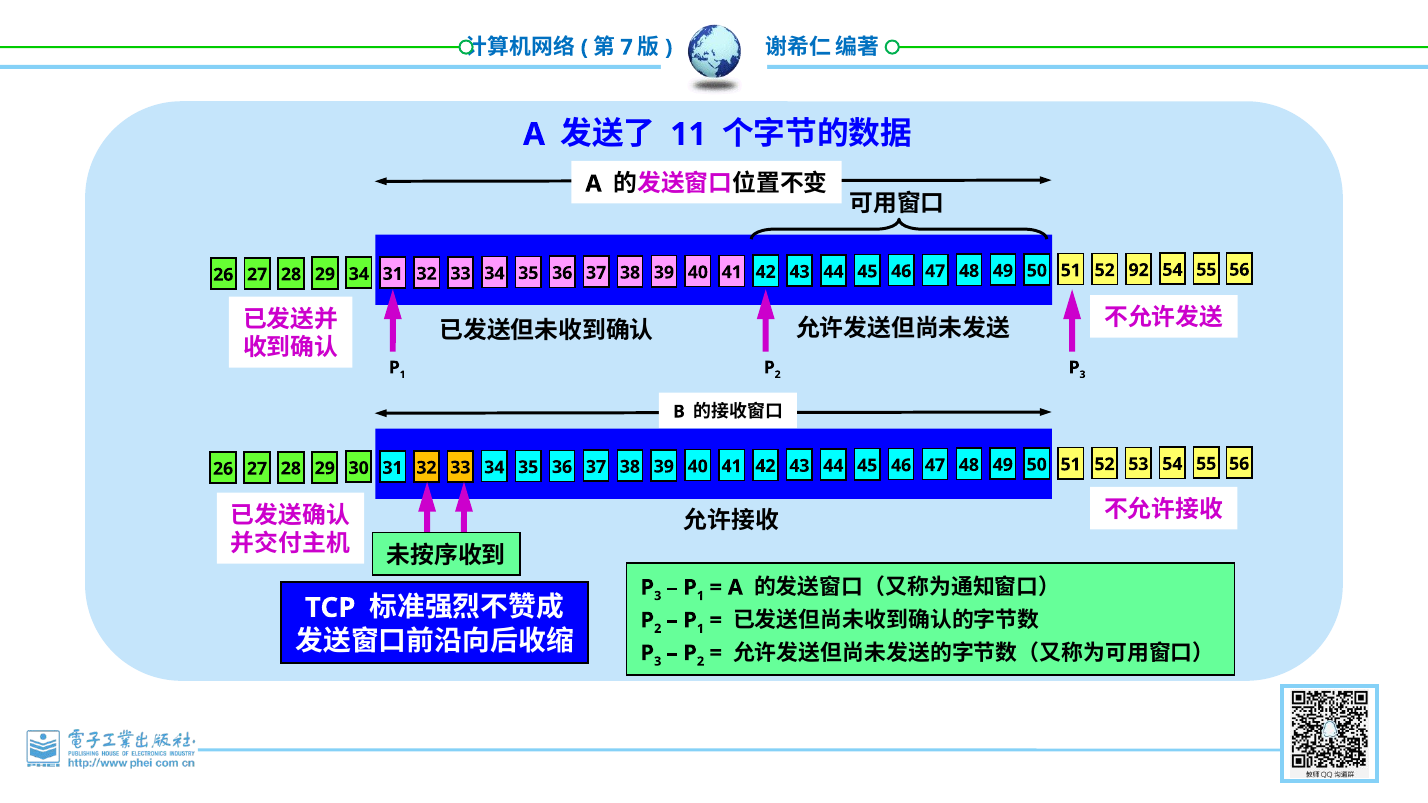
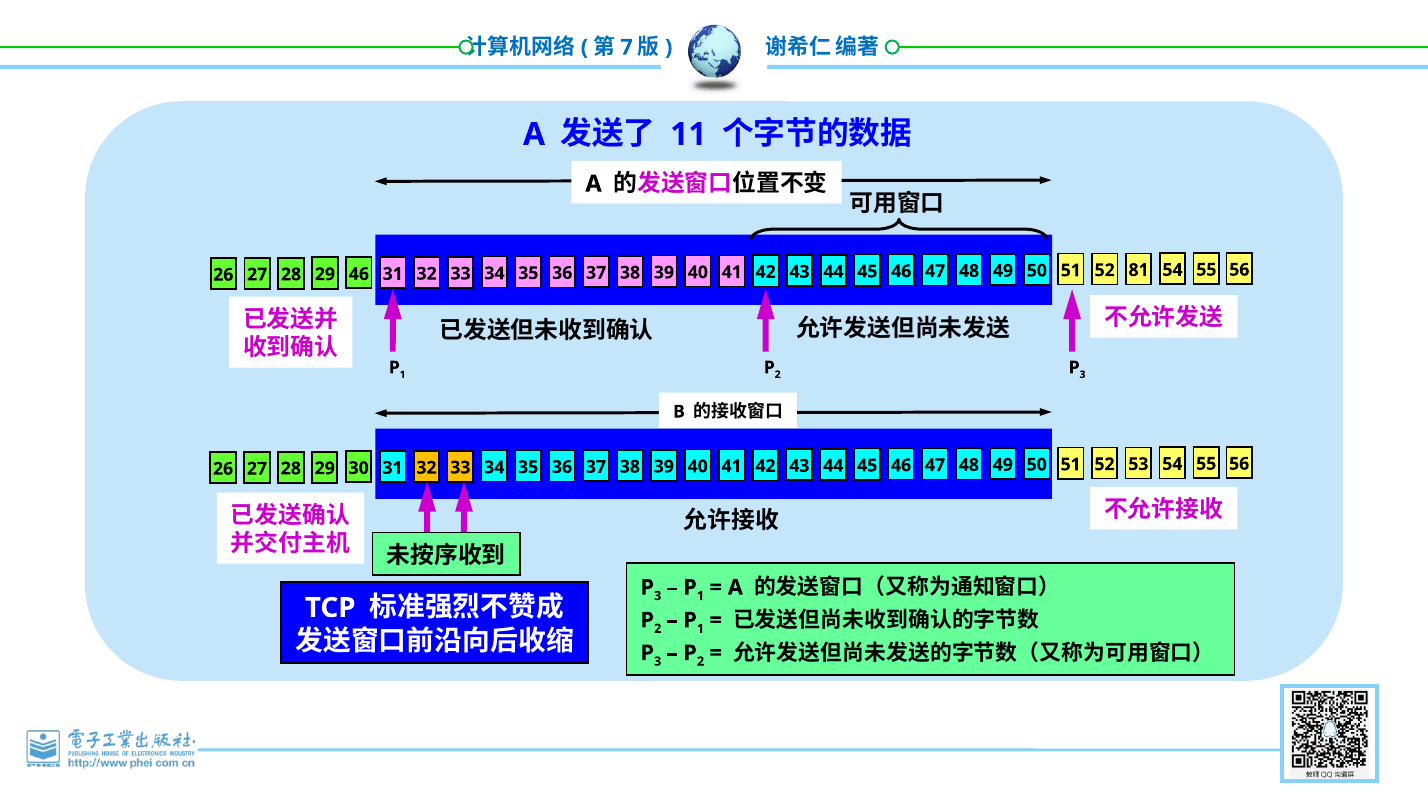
92: 92 -> 81 (1139, 270)
29 34: 34 -> 46 (359, 274)
